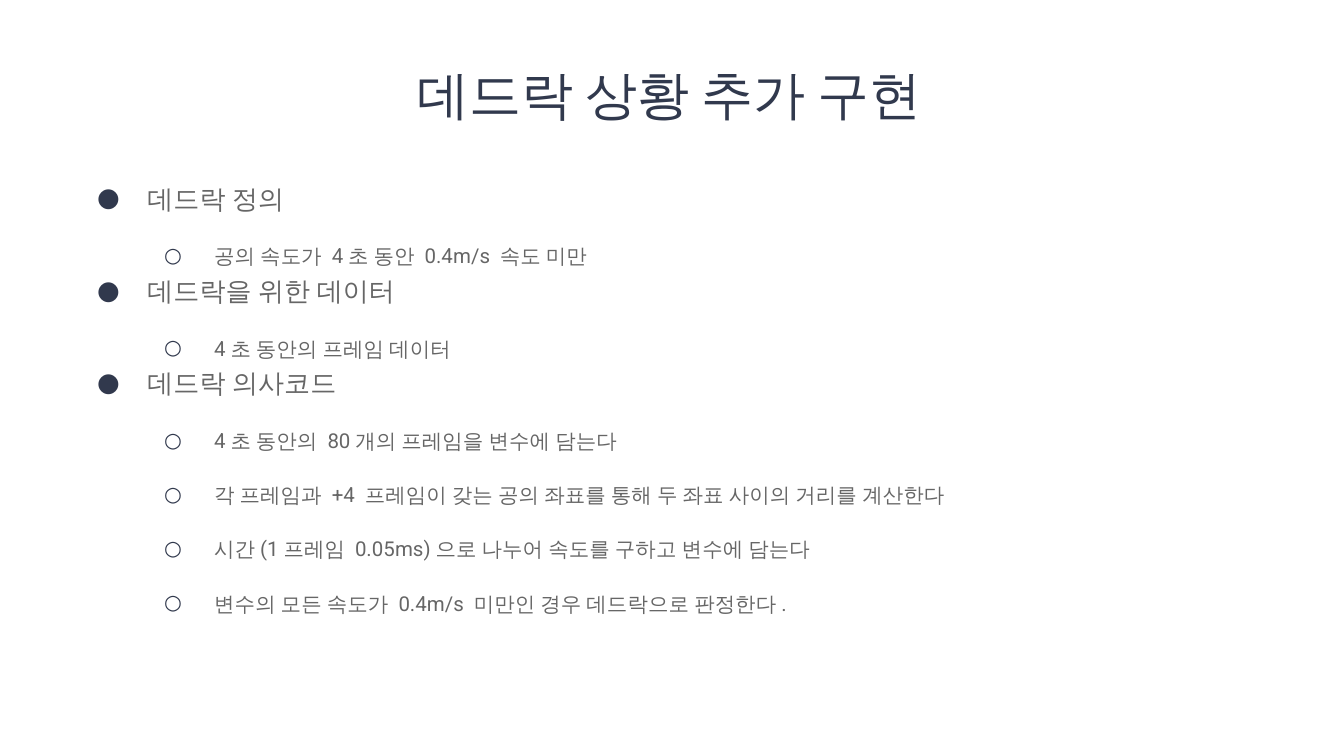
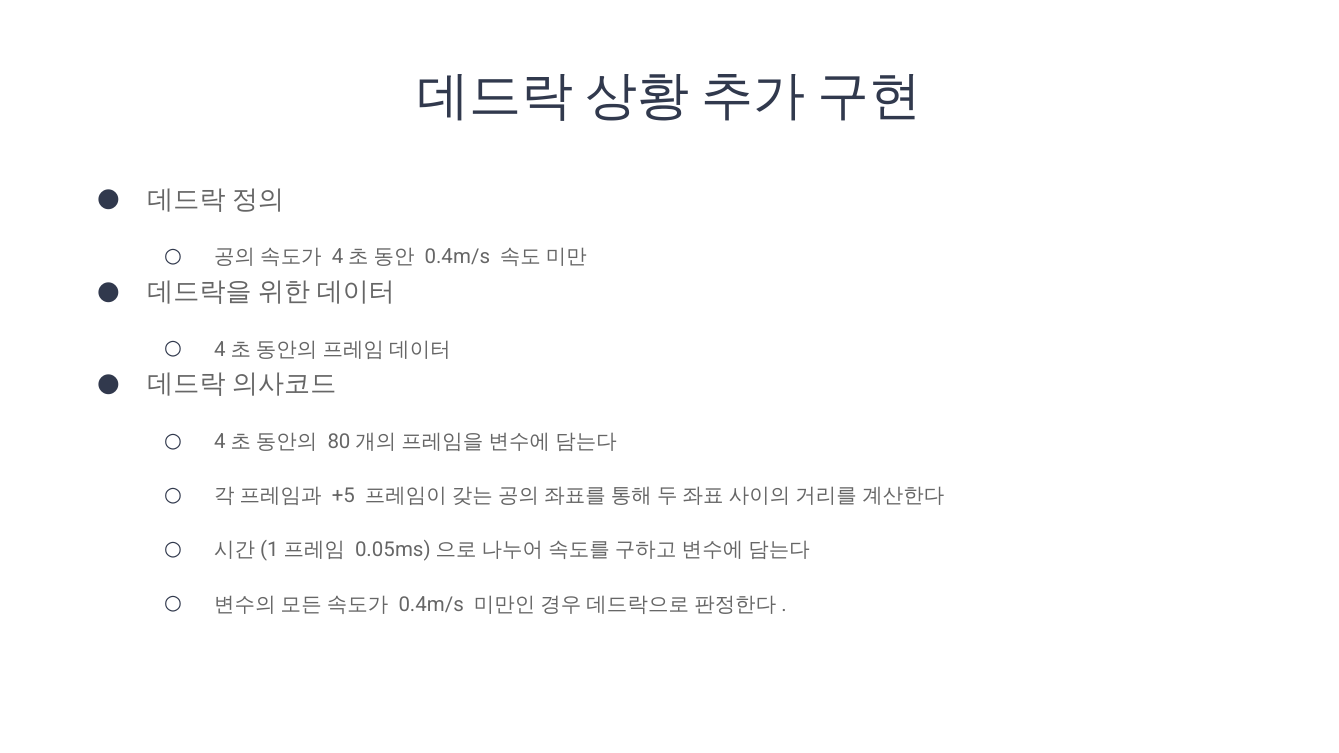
+4: +4 -> +5 (343, 496)
